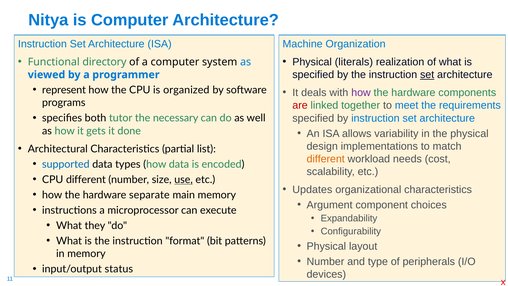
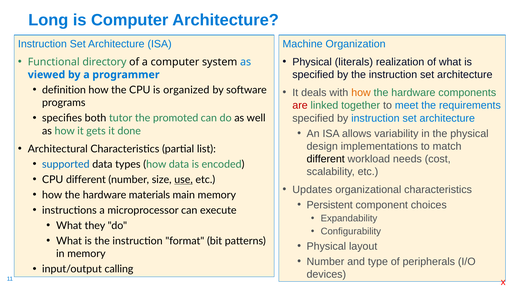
Nitya: Nitya -> Long (48, 20)
set underline: present -> none (427, 75)
represent: represent -> definition (64, 90)
how colour: purple -> orange (361, 93)
necessary: necessary -> promoted (176, 118)
different colour: orange -> black (326, 159)
separate: separate -> materials (149, 195)
Argument: Argument -> Persistent (330, 205)
status: status -> calling (119, 269)
